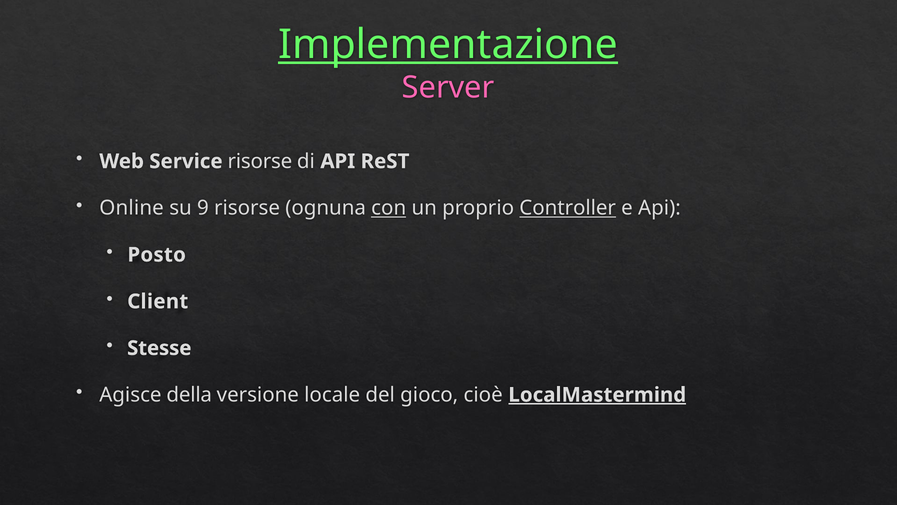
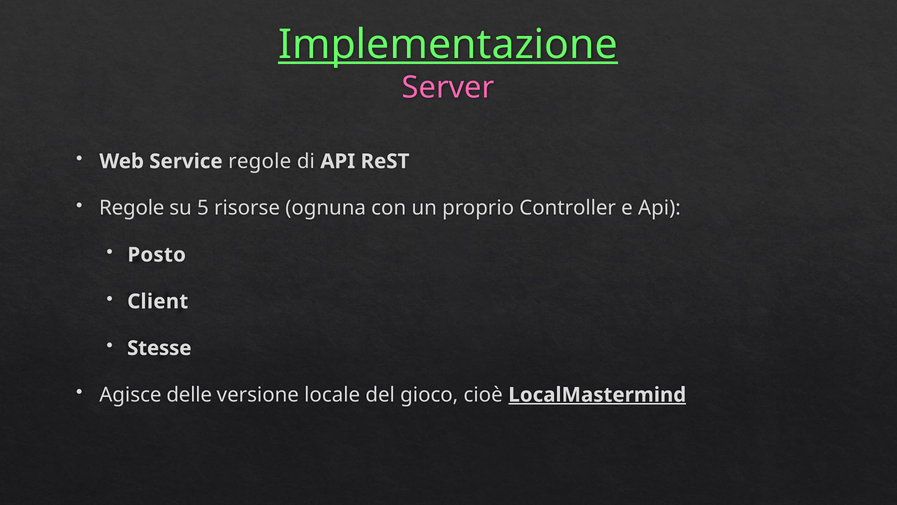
Service risorse: risorse -> regole (260, 161)
Online: Online -> Regole (132, 208)
9: 9 -> 5 (203, 208)
con underline: present -> none (389, 208)
Controller underline: present -> none (568, 208)
della: della -> delle (189, 395)
